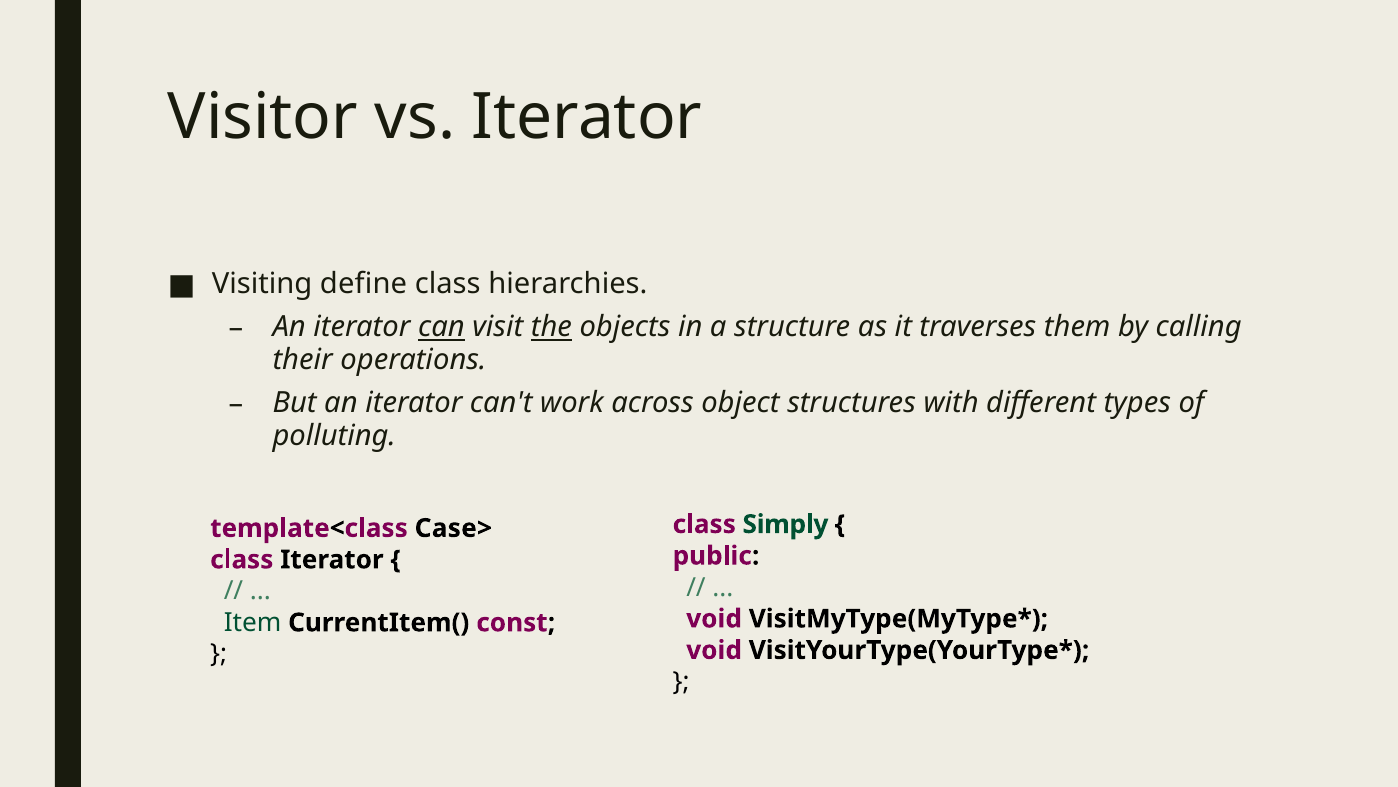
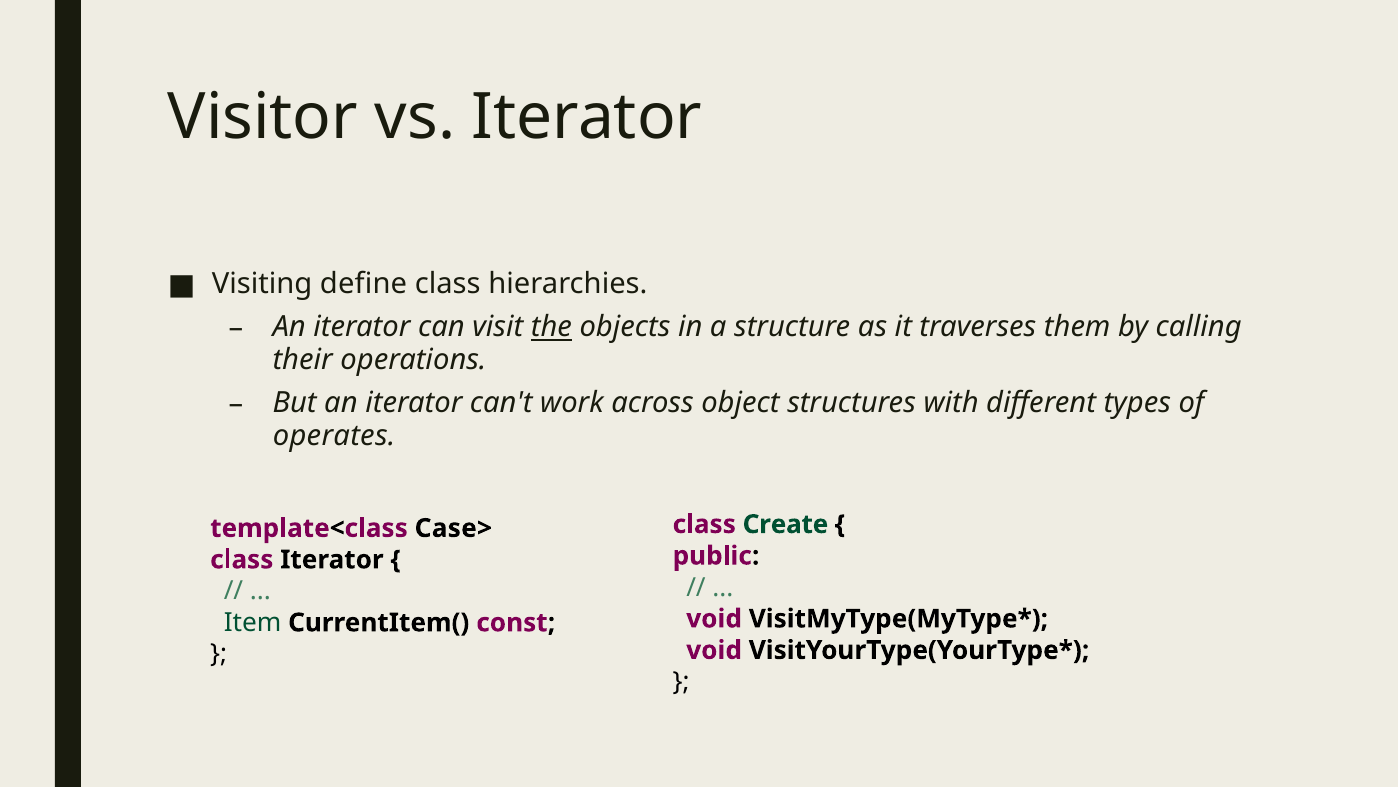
can underline: present -> none (441, 327)
polluting: polluting -> operates (334, 436)
Simply: Simply -> Create (785, 524)
